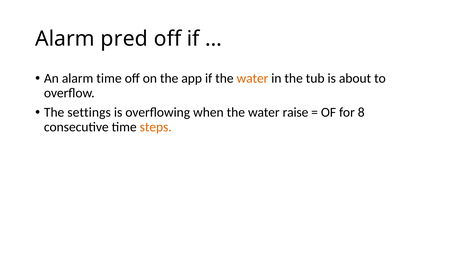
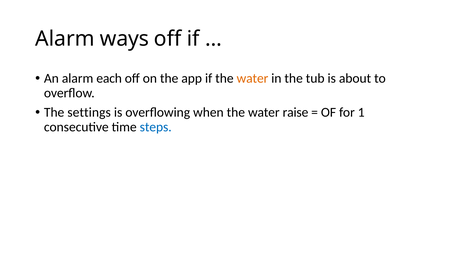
pred: pred -> ways (124, 39)
alarm time: time -> each (109, 78)
8: 8 -> 1 (361, 112)
steps colour: orange -> blue (156, 127)
